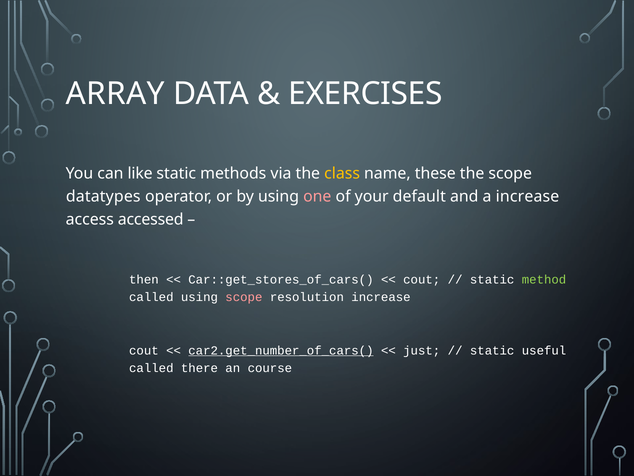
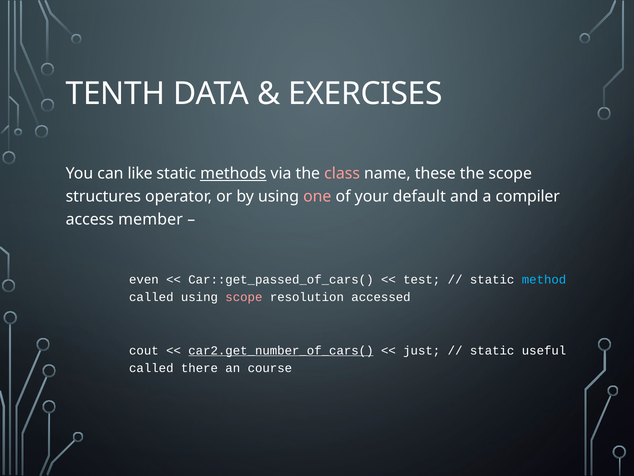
ARRAY: ARRAY -> TENTH (115, 94)
methods underline: none -> present (233, 174)
class colour: yellow -> pink (342, 174)
datatypes: datatypes -> structures (103, 196)
a increase: increase -> compiler (528, 196)
accessed: accessed -> member (151, 219)
then: then -> even (144, 279)
Car::get_stores_of_cars(: Car::get_stores_of_cars( -> Car::get_passed_of_cars( (281, 279)
cout: cout -> test (422, 279)
method colour: light green -> light blue (544, 279)
resolution increase: increase -> accessed (381, 297)
